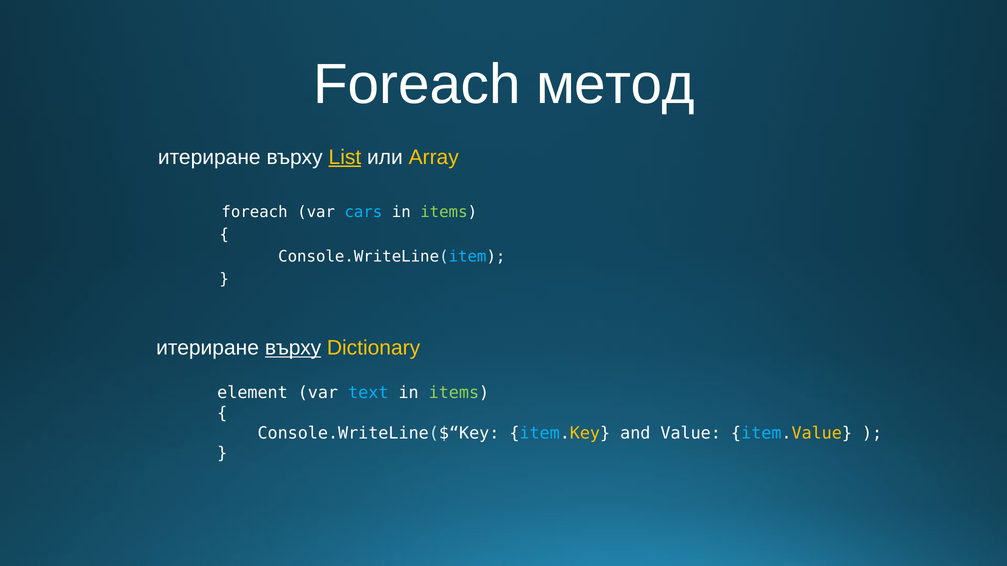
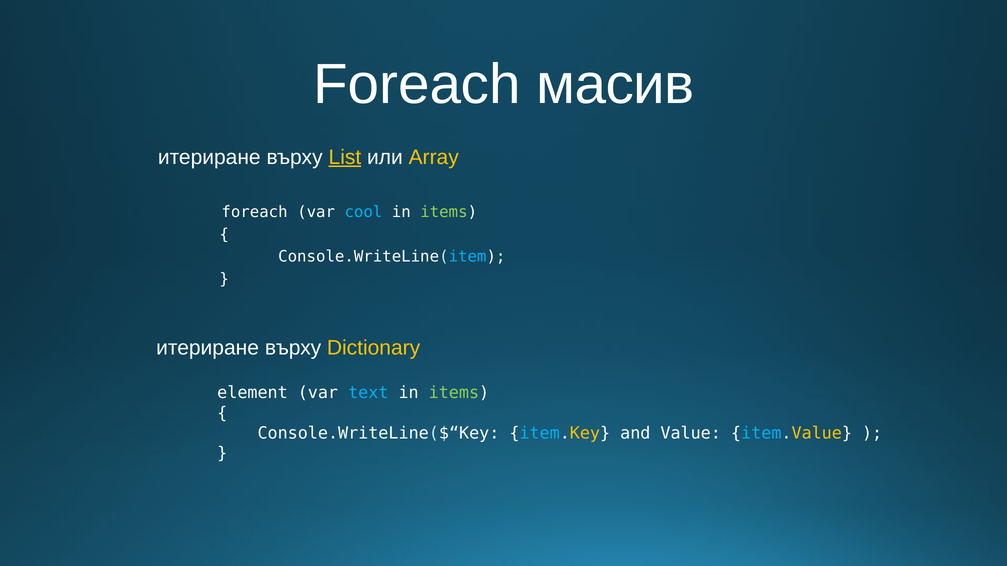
метод: метод -> масив (615, 85)
cars: cars -> cool (363, 212)
върху underline: present -> none (293, 348)
